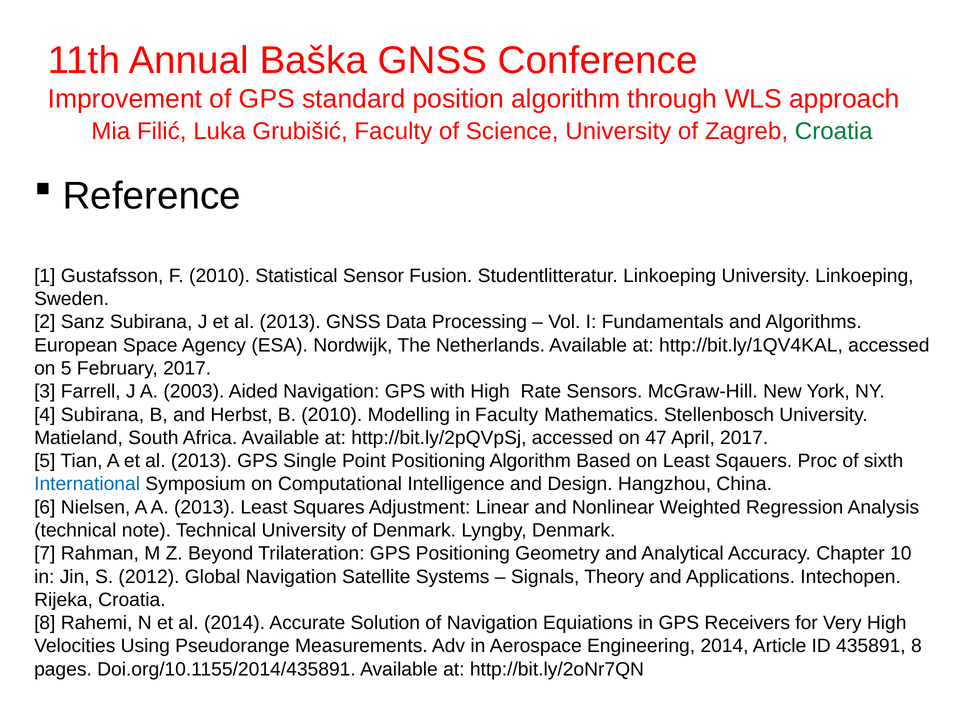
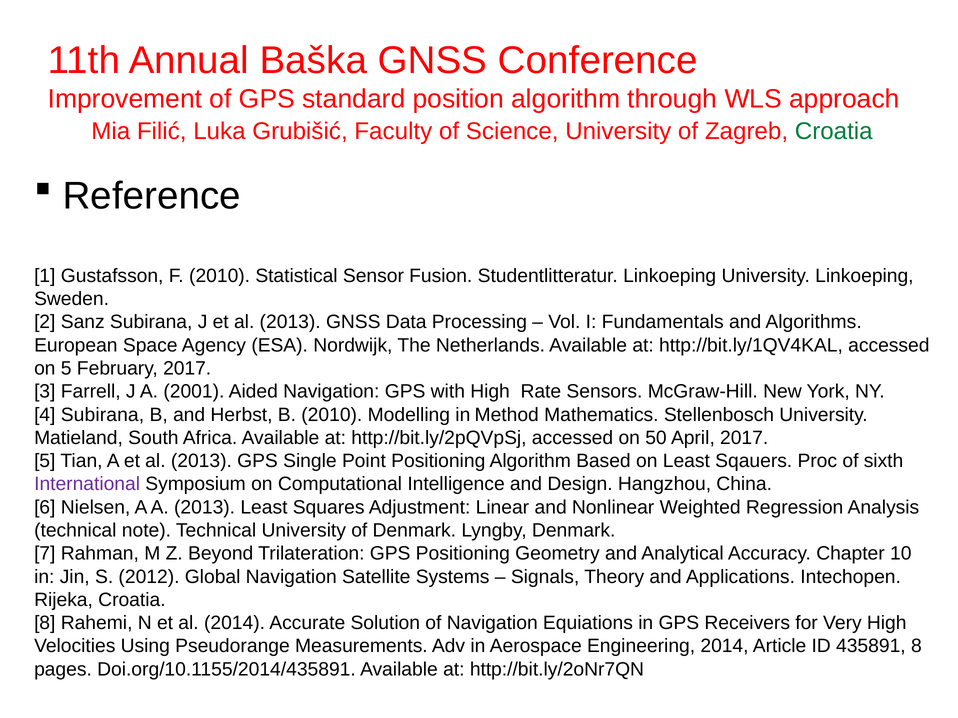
2003: 2003 -> 2001 (194, 392)
in Faculty: Faculty -> Method (507, 415)
47: 47 -> 50 (656, 438)
International colour: blue -> purple (87, 484)
